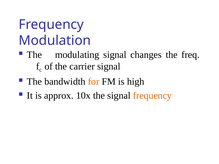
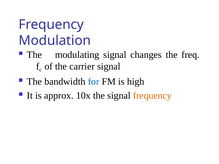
for colour: orange -> blue (94, 82)
